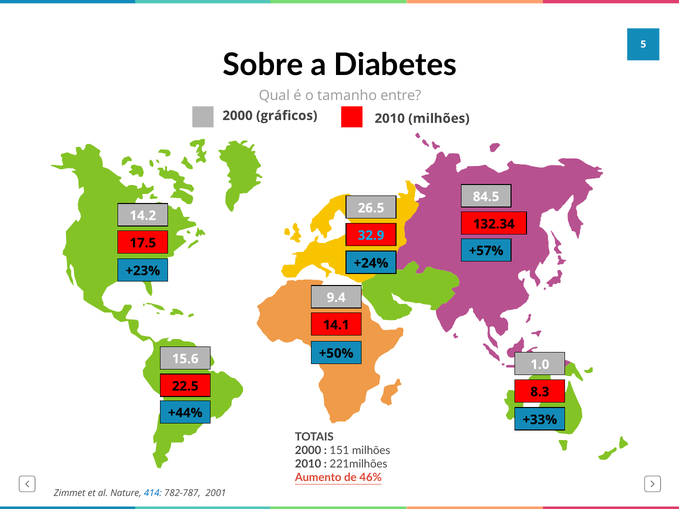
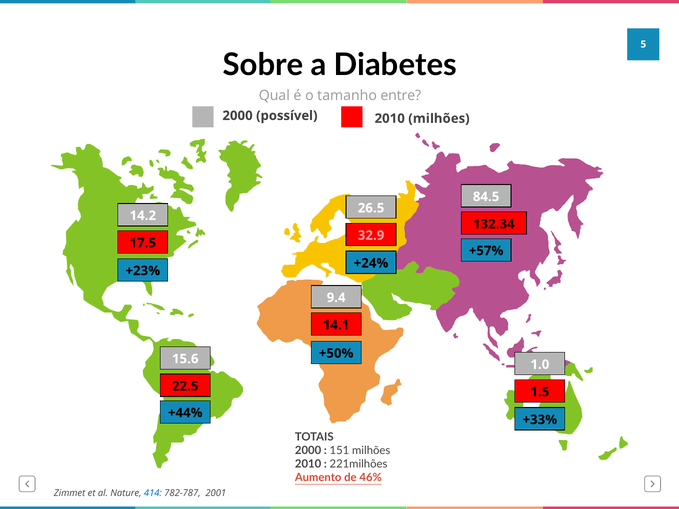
gráficos: gráficos -> possível (287, 116)
32.9 colour: light blue -> pink (371, 236)
8.3: 8.3 -> 1.5 (540, 392)
